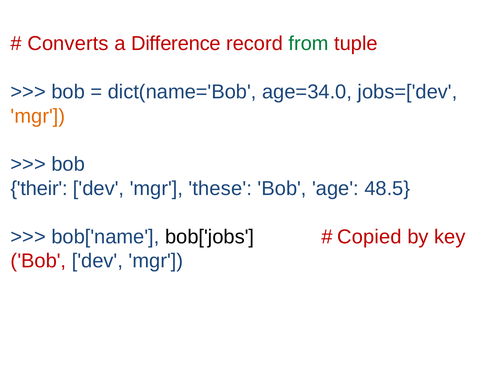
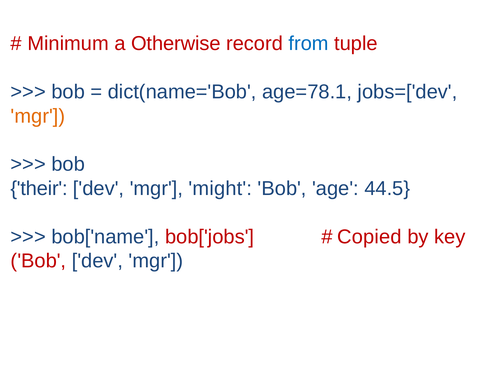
Converts: Converts -> Minimum (68, 44)
Difference: Difference -> Otherwise (176, 44)
from colour: green -> blue (309, 44)
age=34.0: age=34.0 -> age=78.1 (307, 92)
these: these -> might (220, 188)
48.5: 48.5 -> 44.5 (387, 188)
bob['jobs colour: black -> red (210, 236)
